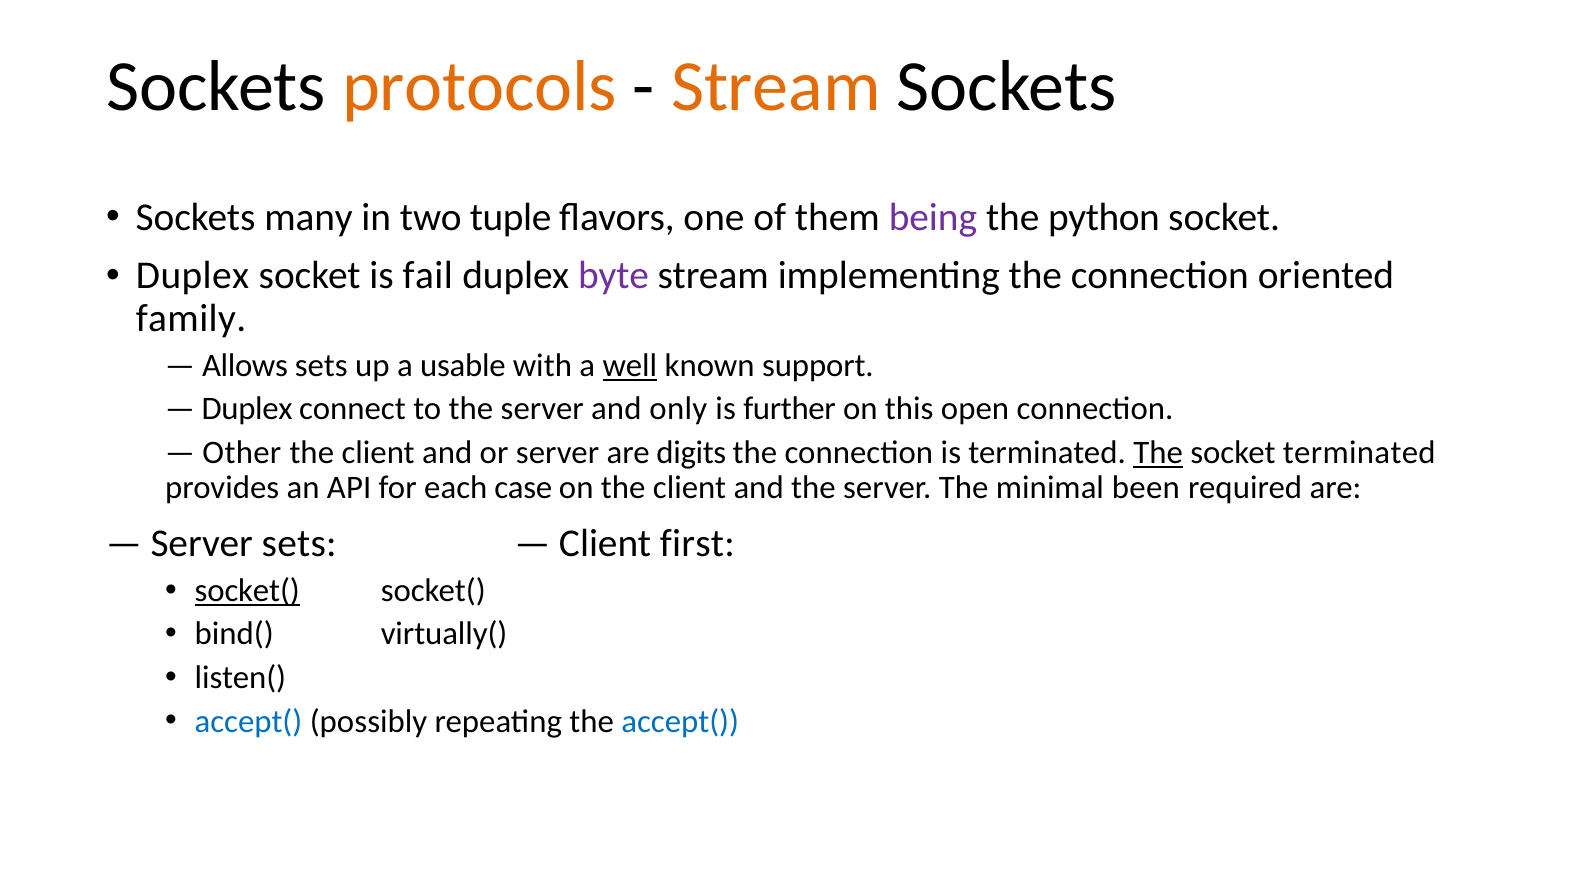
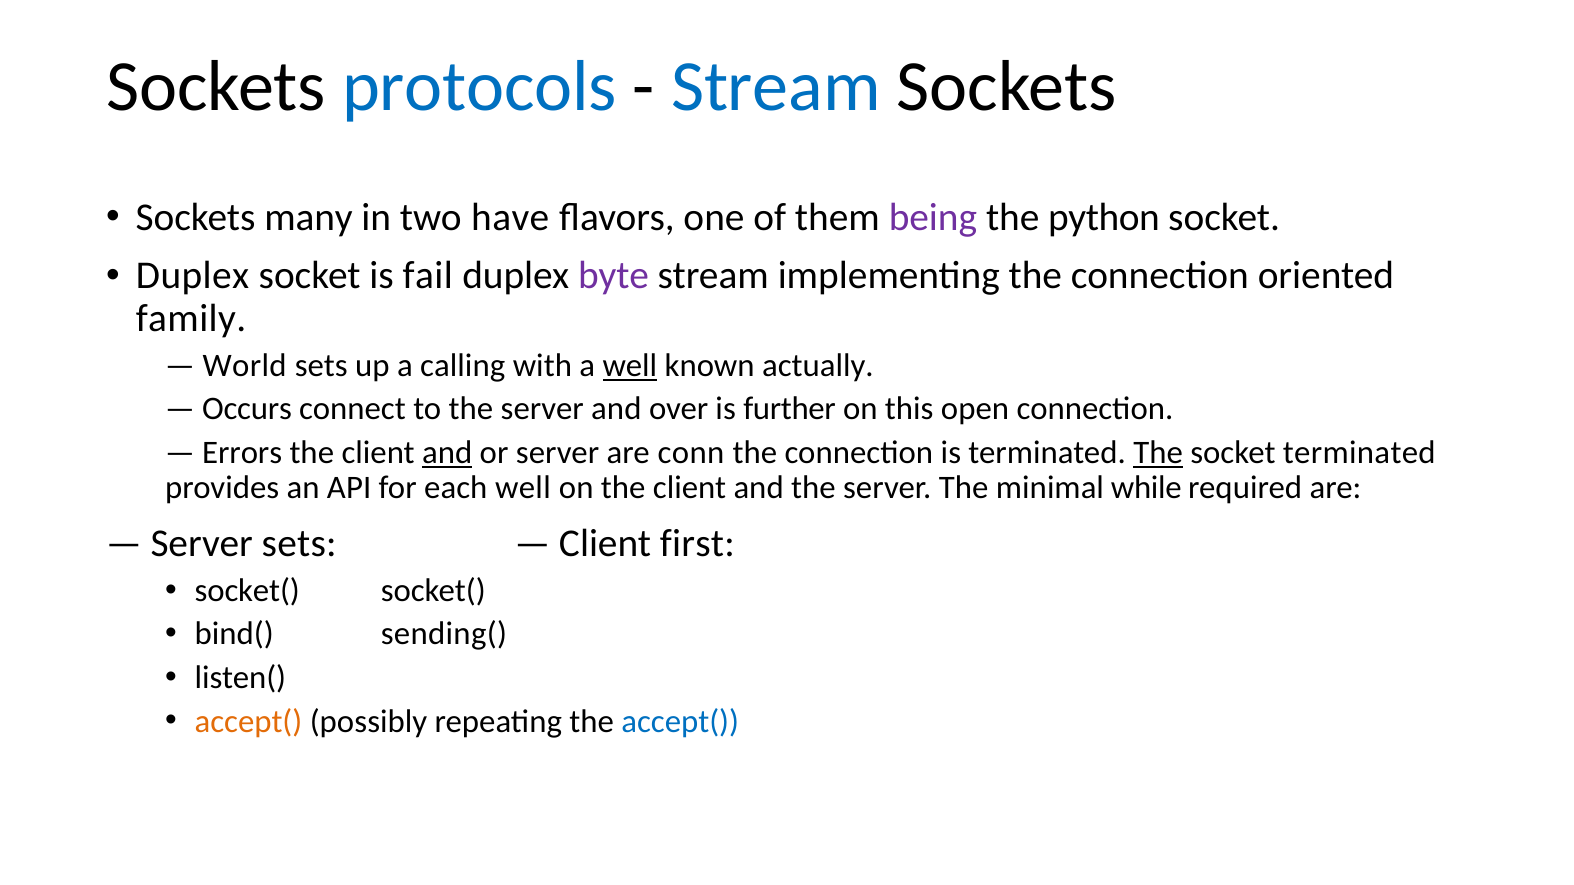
protocols colour: orange -> blue (479, 87)
Stream colour: orange -> blue (776, 87)
tuple: tuple -> have (510, 217)
Allows: Allows -> World (245, 366)
usable: usable -> calling (463, 366)
support: support -> actually (818, 366)
Duplex: Duplex -> Occurs (247, 409)
only: only -> over (679, 409)
Other: Other -> Errors (242, 453)
and underline: none -> present (447, 453)
digits: digits -> conn (691, 453)
each case: case -> well (523, 488)
been: been -> while (1146, 488)
socket( underline: present -> none (247, 591)
virtually(: virtually( -> sending( (444, 634)
accept( colour: blue -> orange (248, 722)
